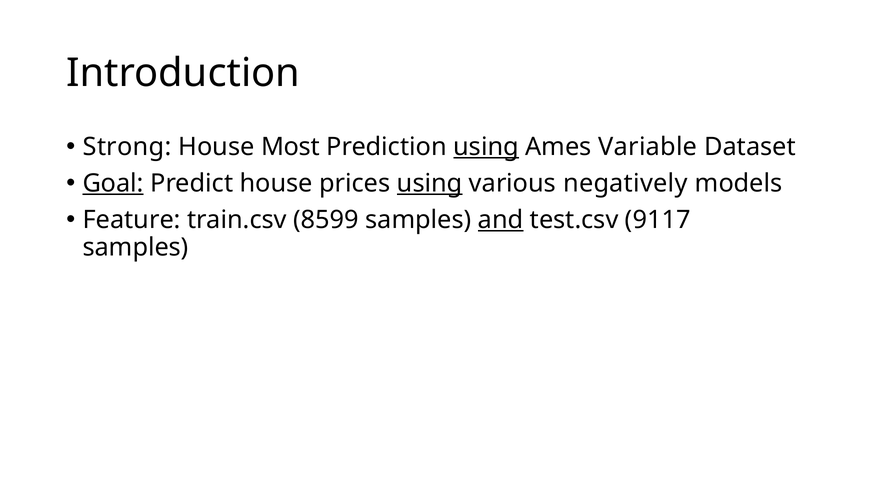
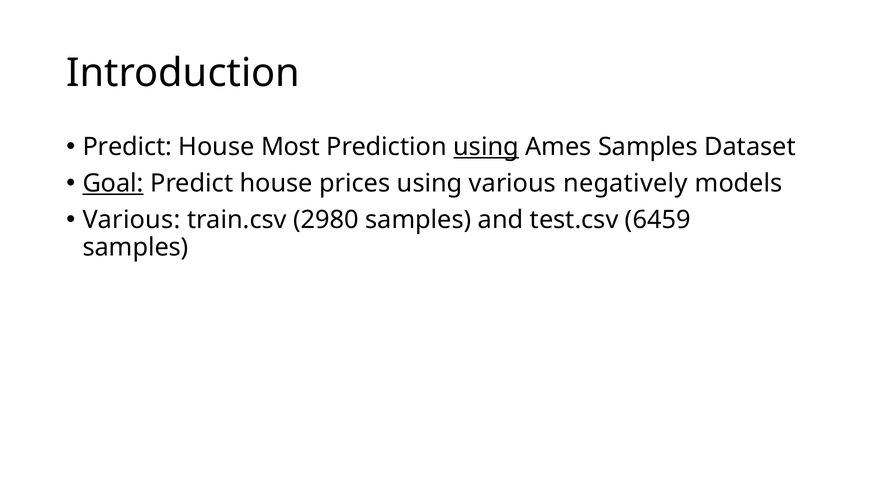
Strong: Strong -> Predict (127, 147)
Ames Variable: Variable -> Samples (648, 147)
using underline: present -> none (430, 183)
Feature: Feature -> Various (132, 220)
8599: 8599 -> 2980 (326, 220)
and underline: present -> none (501, 220)
9117: 9117 -> 6459 (658, 220)
